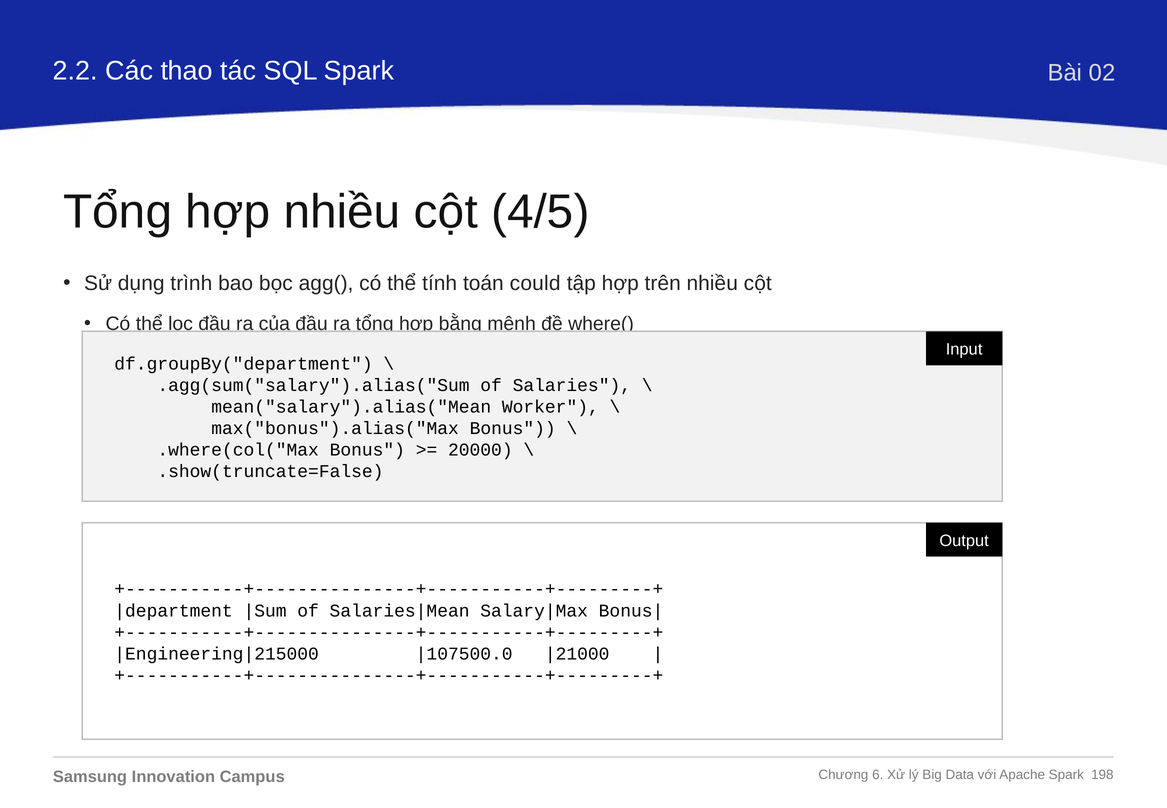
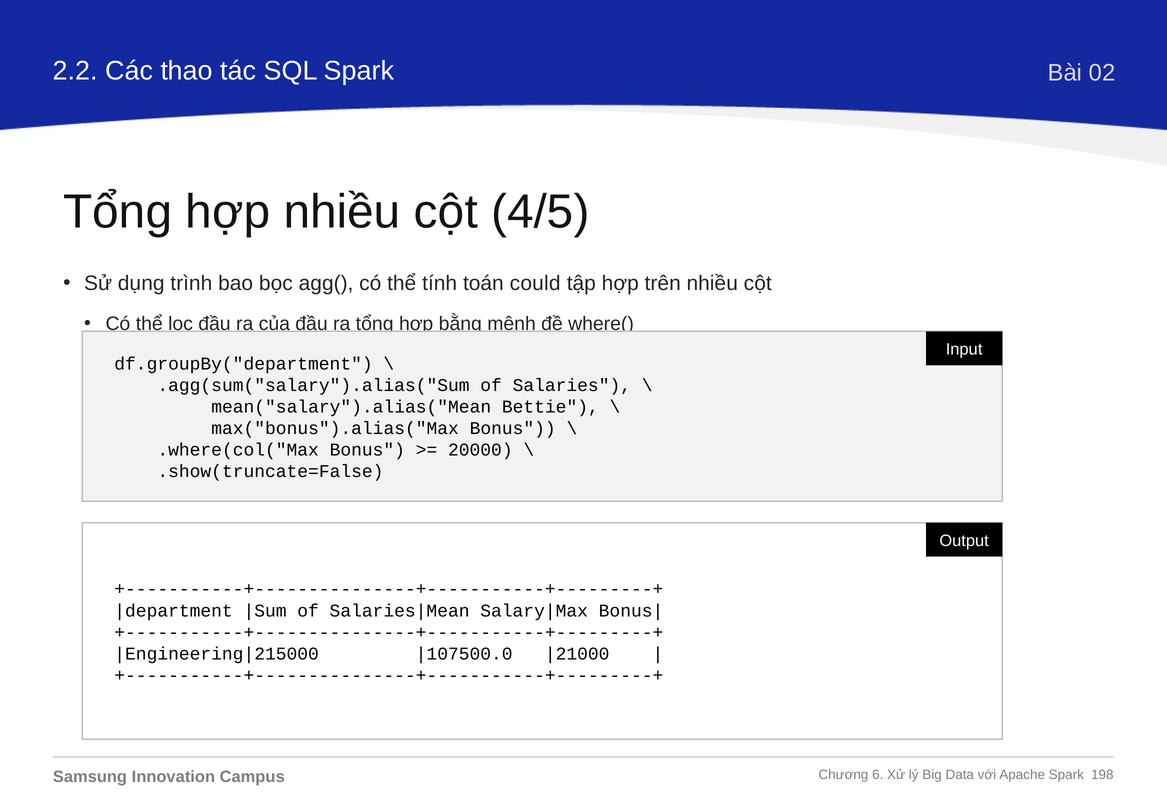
Worker: Worker -> Bettie (550, 407)
